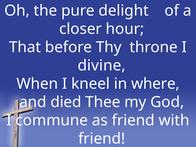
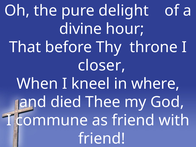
closer: closer -> divine (80, 29)
divine: divine -> closer (102, 65)
